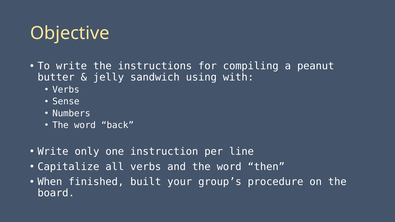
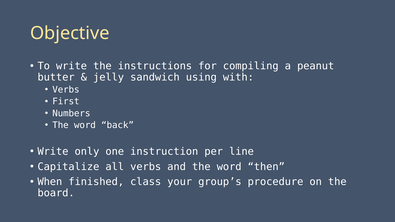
Sense: Sense -> First (66, 102)
built: built -> class (146, 182)
